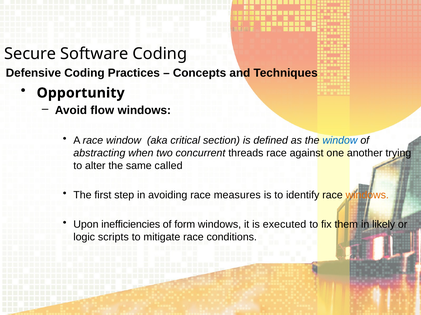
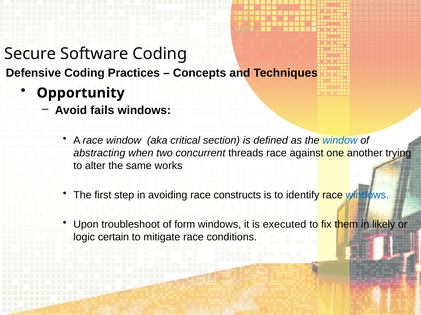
flow: flow -> fails (102, 111)
called: called -> works (169, 166)
measures: measures -> constructs (237, 196)
windows colour: orange -> blue (367, 196)
inefficiencies: inefficiencies -> troubleshoot (131, 225)
scripts: scripts -> certain (113, 238)
